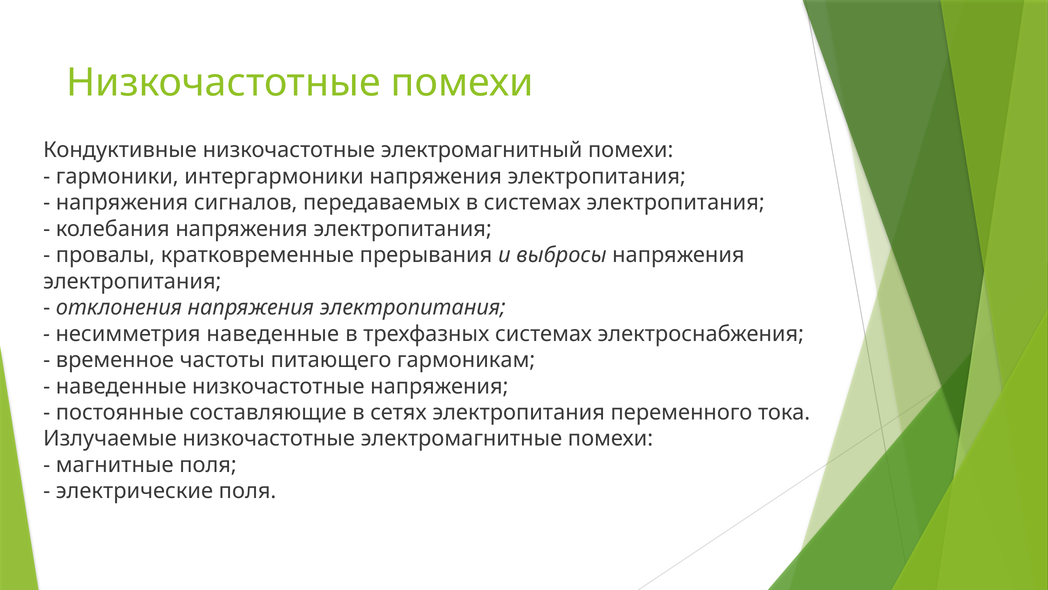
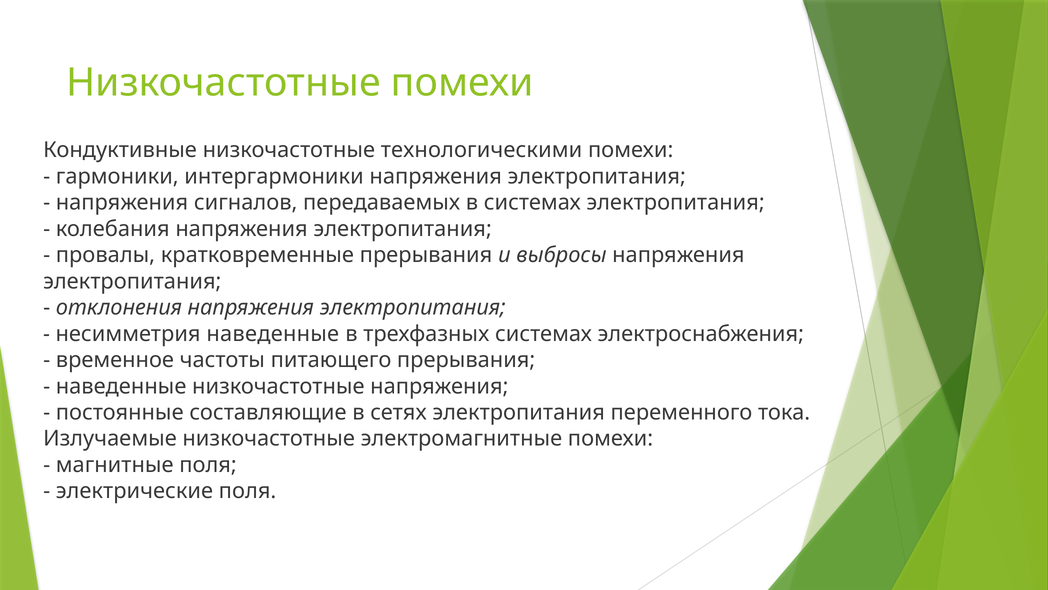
электромагнитный: электромагнитный -> технологическими (482, 150)
питающего гармоникам: гармоникам -> прерывания (466, 360)
